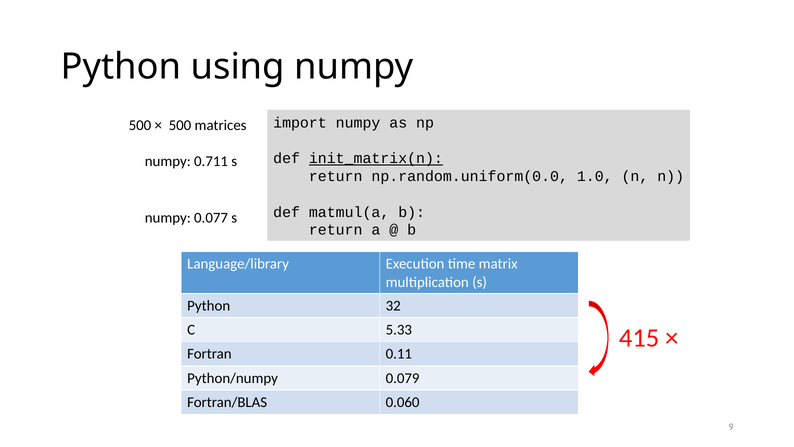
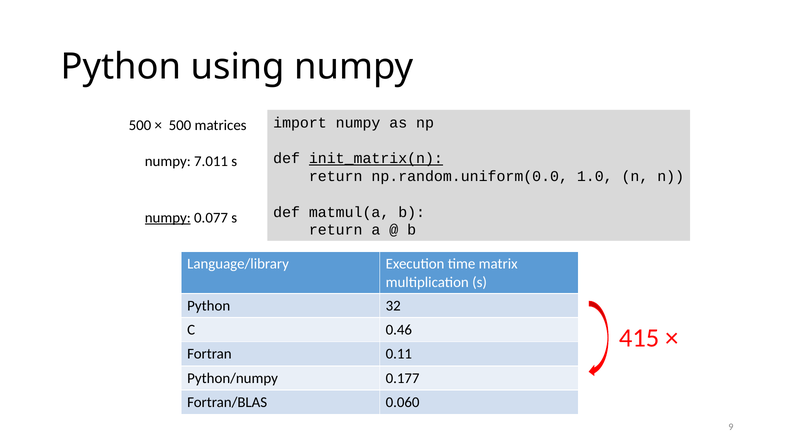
0.711: 0.711 -> 7.011 (211, 161)
numpy underline: none -> present (168, 217)
5.33: 5.33 -> 0.46 (399, 330)
0.079: 0.079 -> 0.177 (403, 378)
